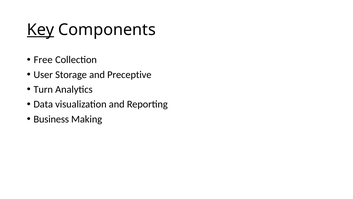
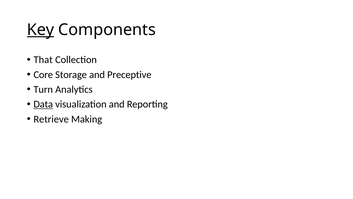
Free: Free -> That (43, 60)
User: User -> Core (43, 74)
Data underline: none -> present (43, 104)
Business: Business -> Retrieve (51, 119)
